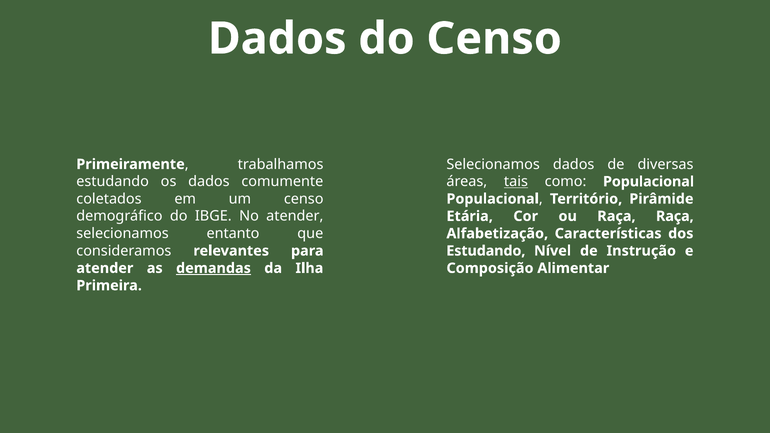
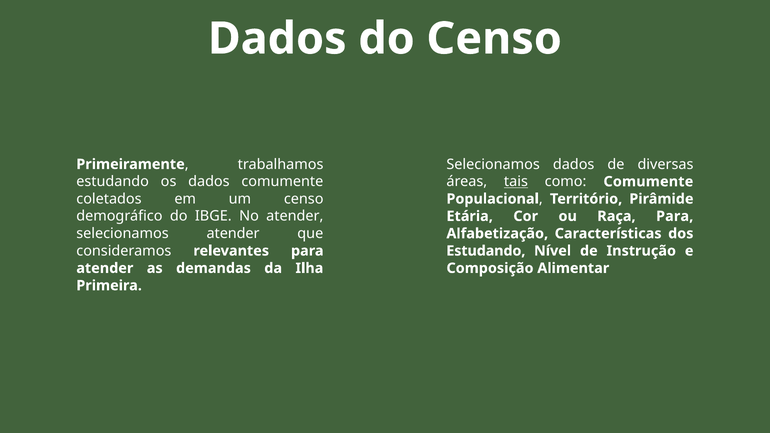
como Populacional: Populacional -> Comumente (648, 182)
Raça Raça: Raça -> Para (675, 216)
selecionamos entanto: entanto -> atender (233, 234)
demandas underline: present -> none (213, 268)
